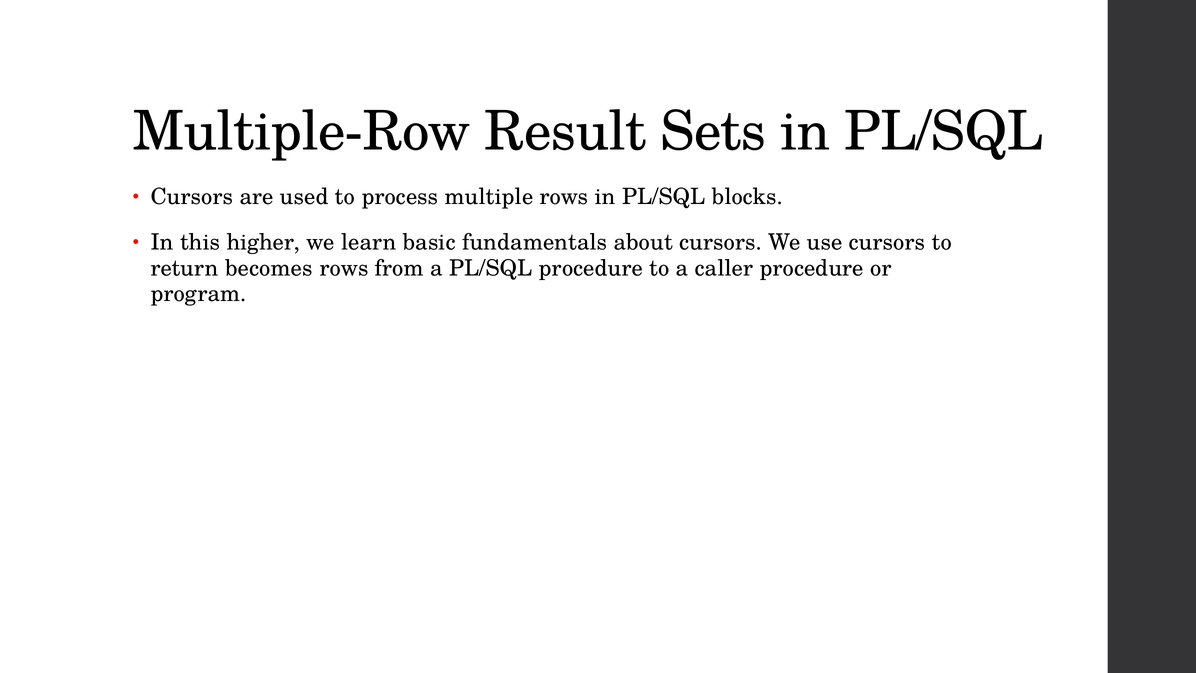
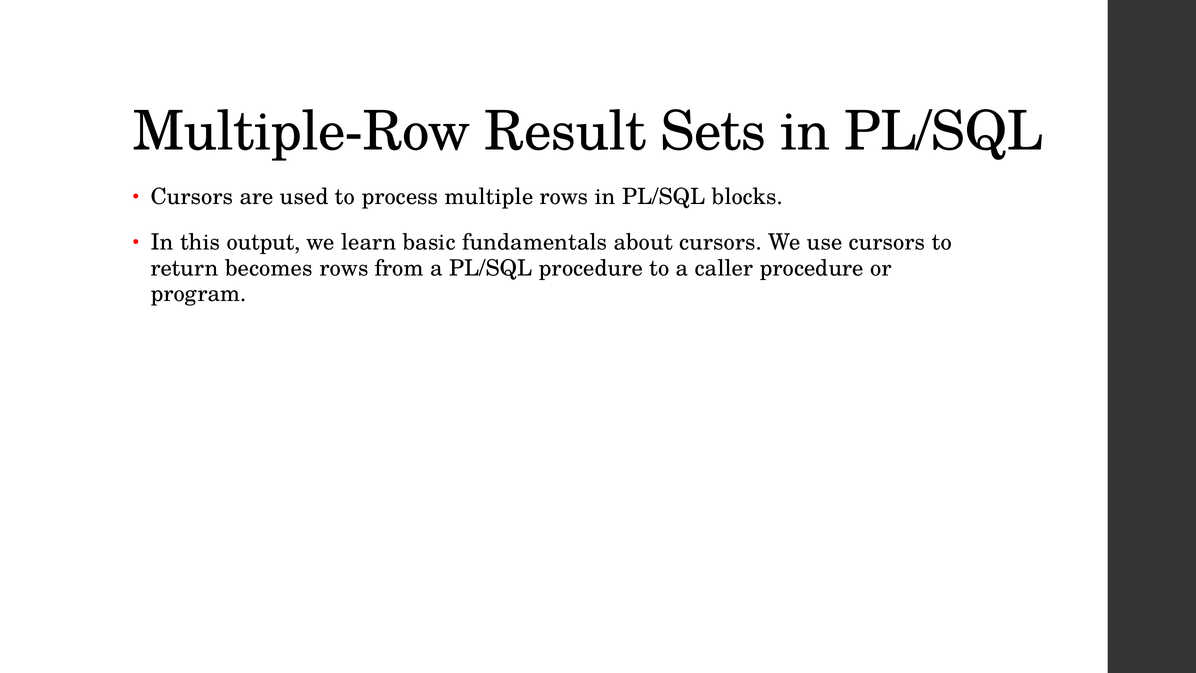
higher: higher -> output (264, 242)
